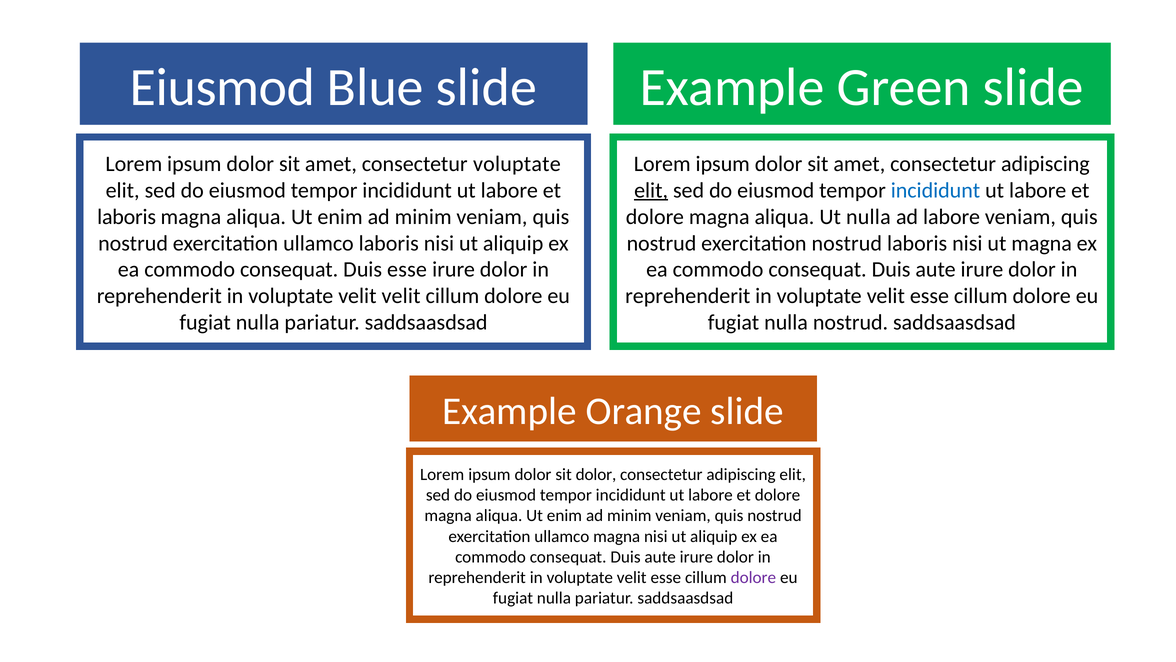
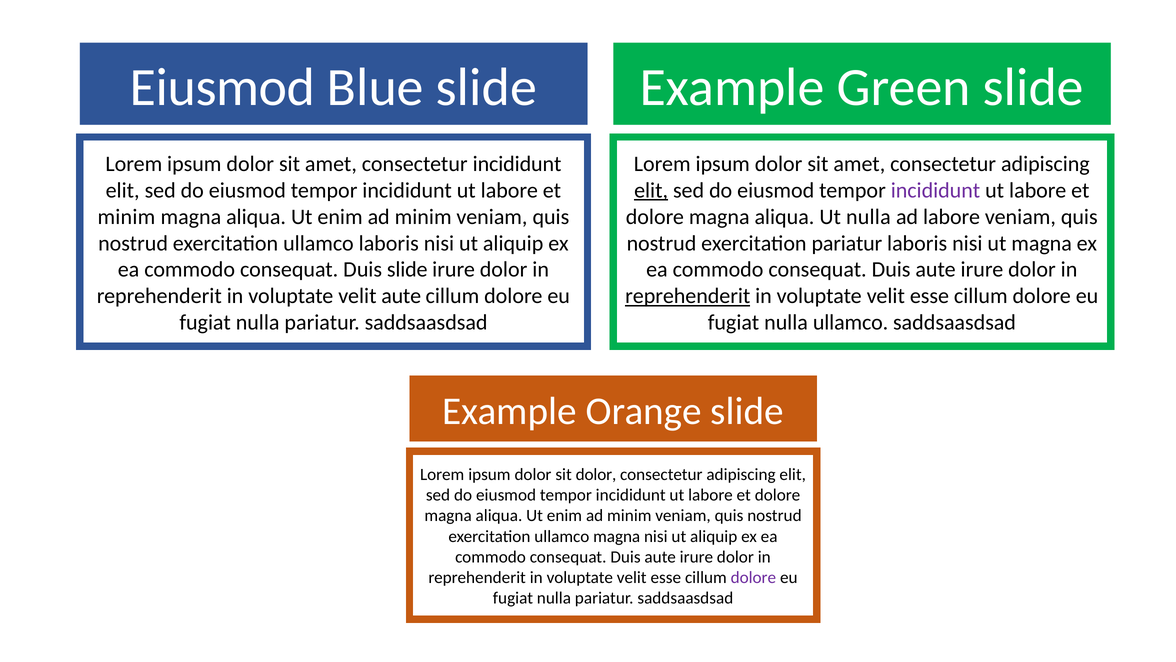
consectetur voluptate: voluptate -> incididunt (517, 164)
incididunt colour: blue -> purple (935, 190)
laboris: laboris -> minim (126, 217)
exercitation nostrud: nostrud -> pariatur (847, 243)
Duis esse: esse -> slide (407, 270)
velit velit: velit -> aute (401, 296)
reprehenderit underline: none -> present (688, 296)
nulla nostrud: nostrud -> ullamco (851, 322)
